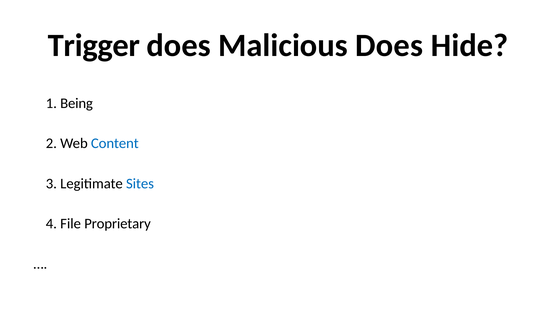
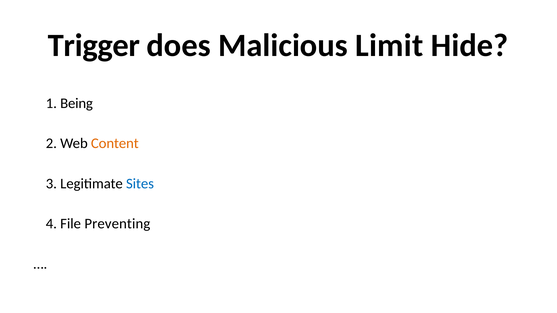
Malicious Does: Does -> Limit (389, 45)
Content colour: blue -> orange (115, 144)
Proprietary: Proprietary -> Preventing (117, 224)
